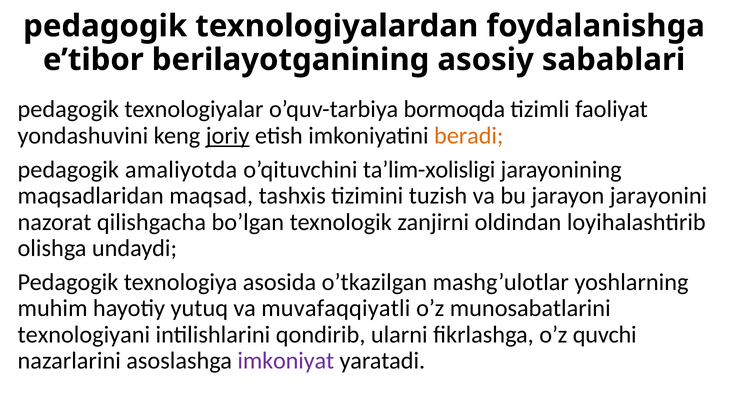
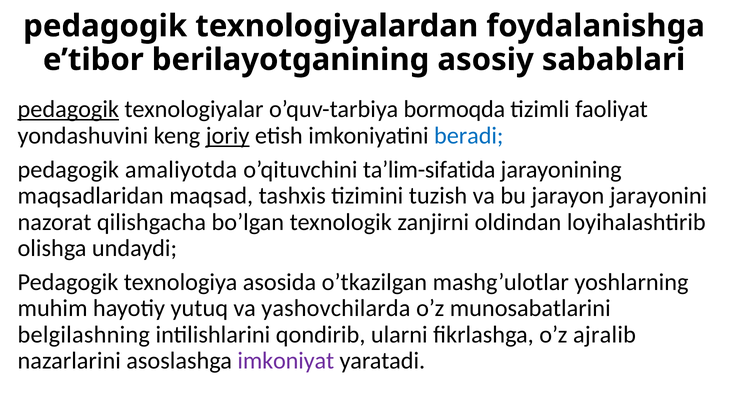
pedagogik underline: none -> present (68, 109)
beradi colour: orange -> blue (469, 136)
ta’lim-xolisligi: ta’lim-xolisligi -> ta’lim-sifatida (429, 170)
muvafaqqiyatli: muvafaqqiyatli -> yashovchilarda (336, 308)
texnologiyani: texnologiyani -> belgilashning (84, 335)
quvchi: quvchi -> ajralib (605, 335)
